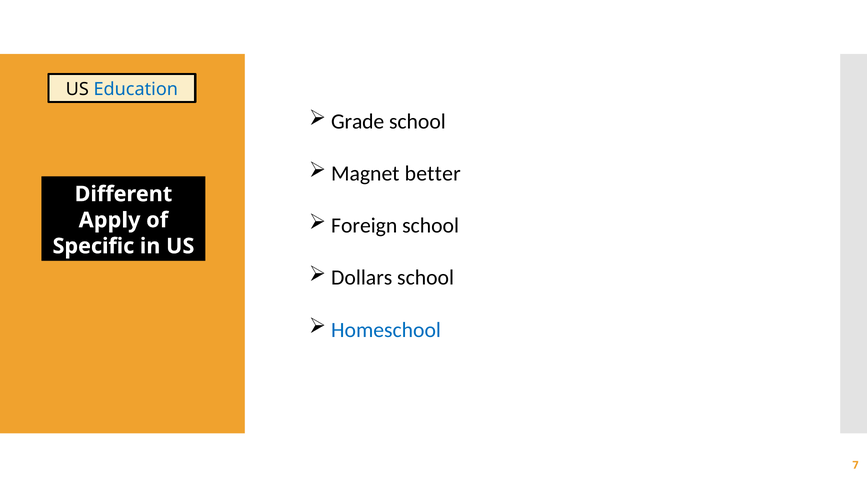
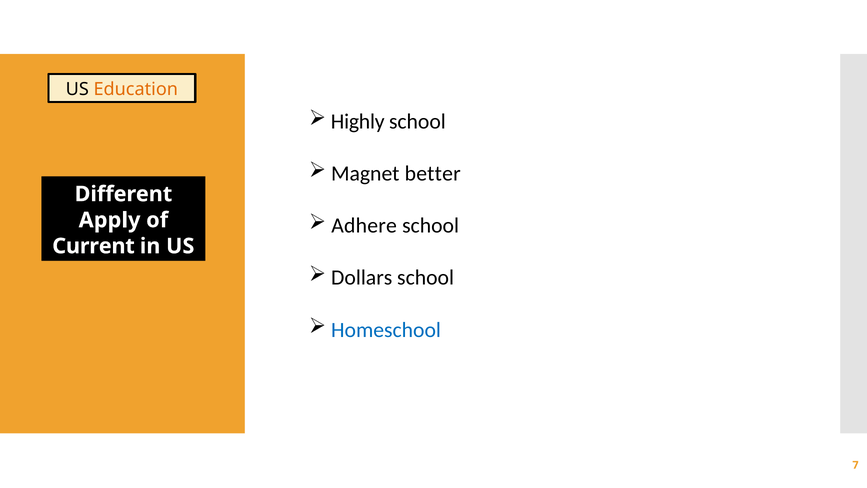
Education colour: blue -> orange (136, 89)
Grade: Grade -> Highly (358, 122)
Foreign: Foreign -> Adhere (364, 226)
Specific: Specific -> Current (93, 246)
